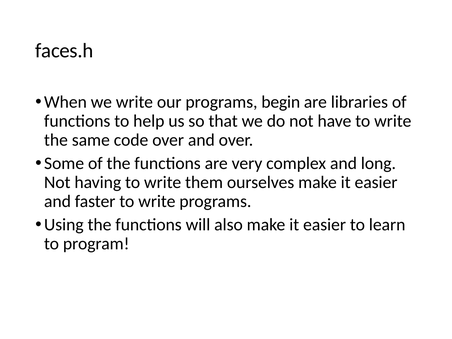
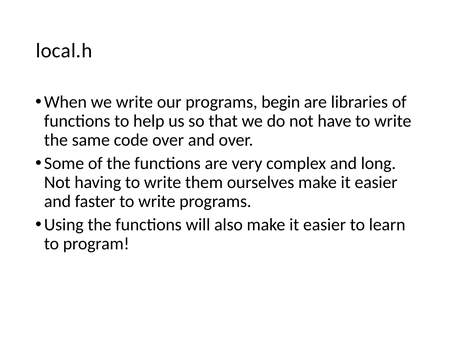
faces.h: faces.h -> local.h (64, 51)
